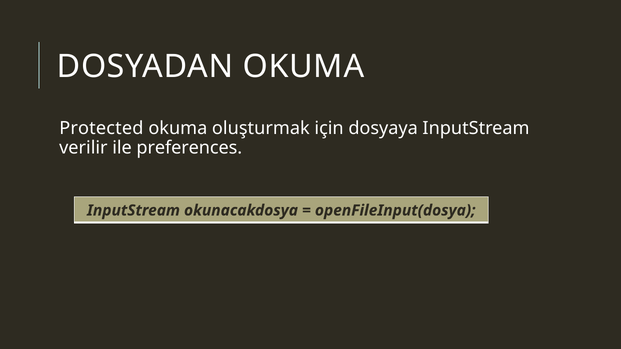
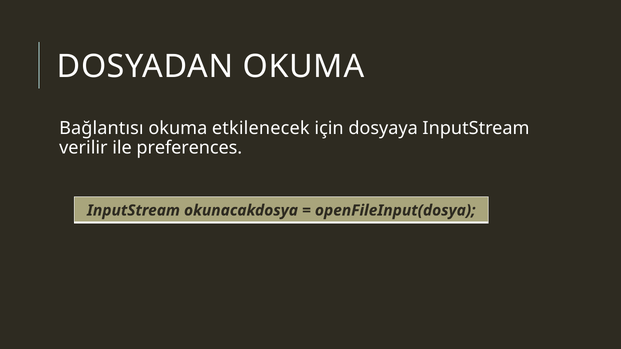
Protected: Protected -> Bağlantısı (101, 128)
oluşturmak: oluşturmak -> etkilenecek (261, 128)
